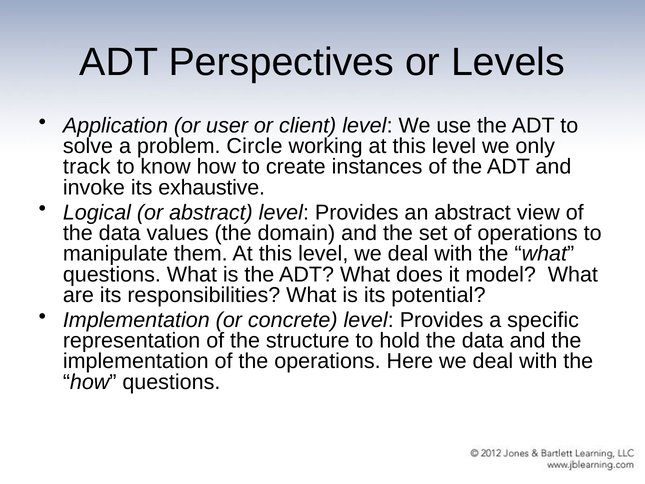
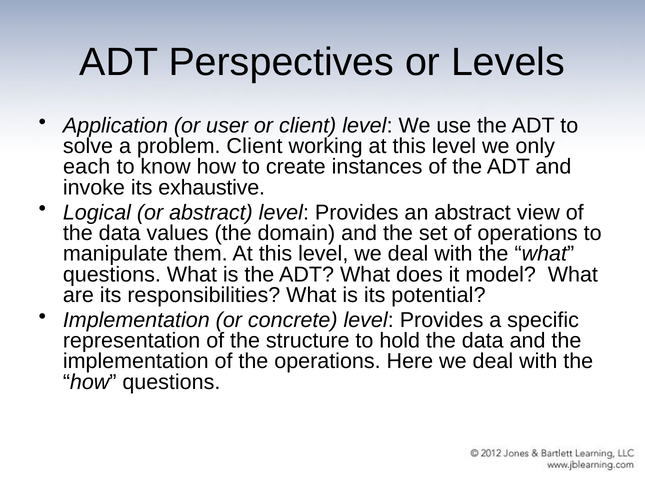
problem Circle: Circle -> Client (254, 146)
track: track -> each (87, 167)
